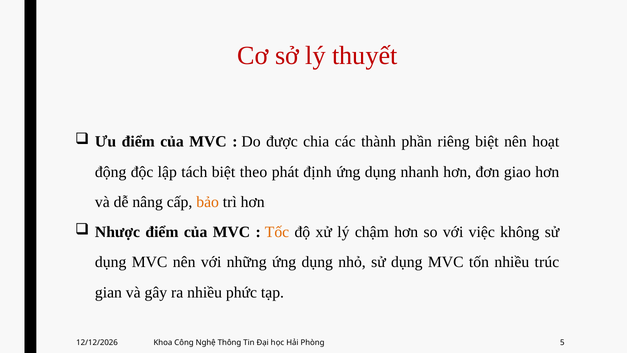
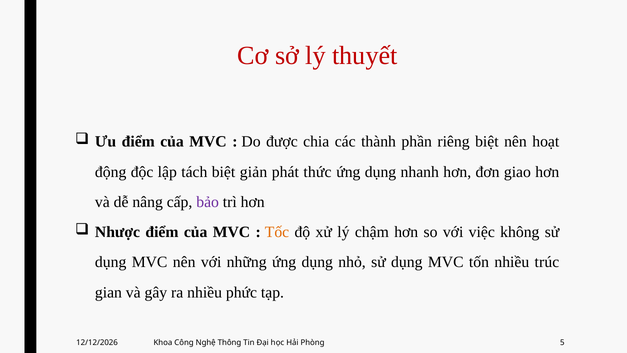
theo: theo -> giản (254, 172)
định: định -> thức (318, 172)
bảo colour: orange -> purple (208, 202)
